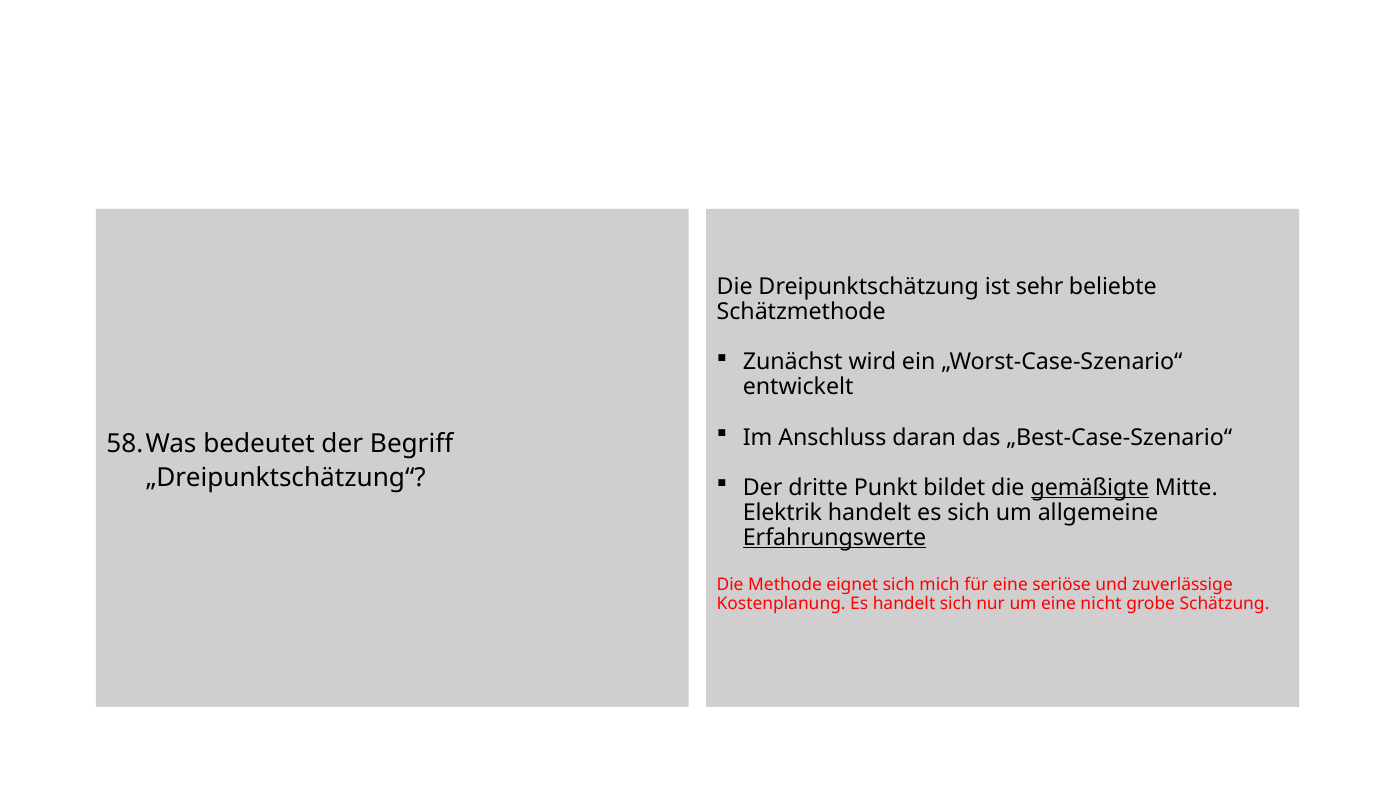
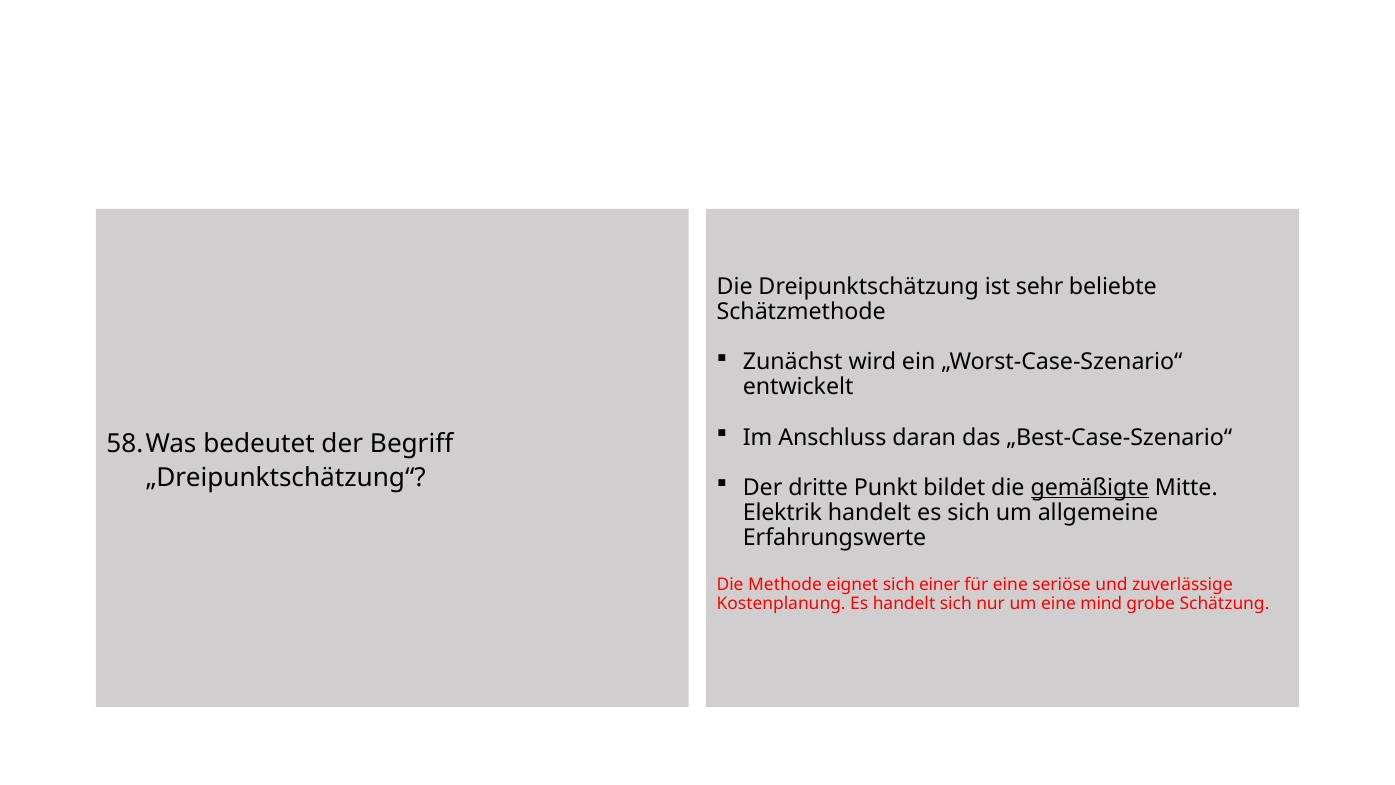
Erfahrungswerte underline: present -> none (835, 537)
mich: mich -> einer (940, 584)
nicht: nicht -> mind (1101, 603)
